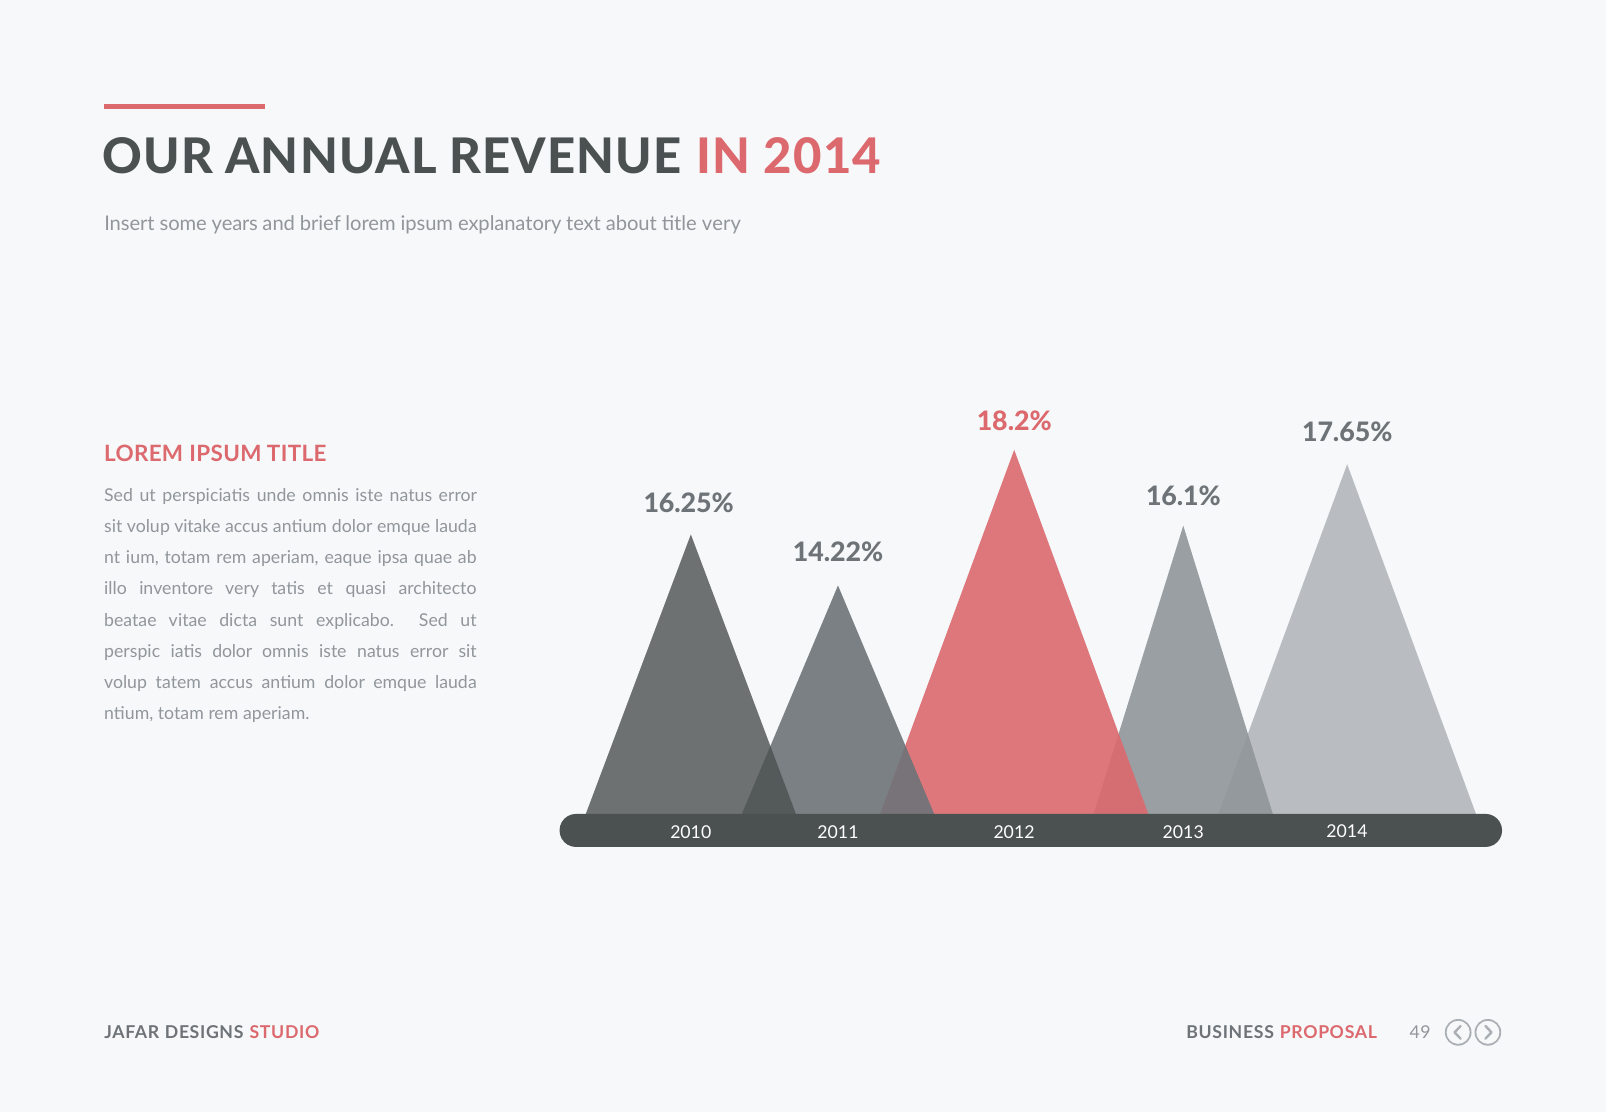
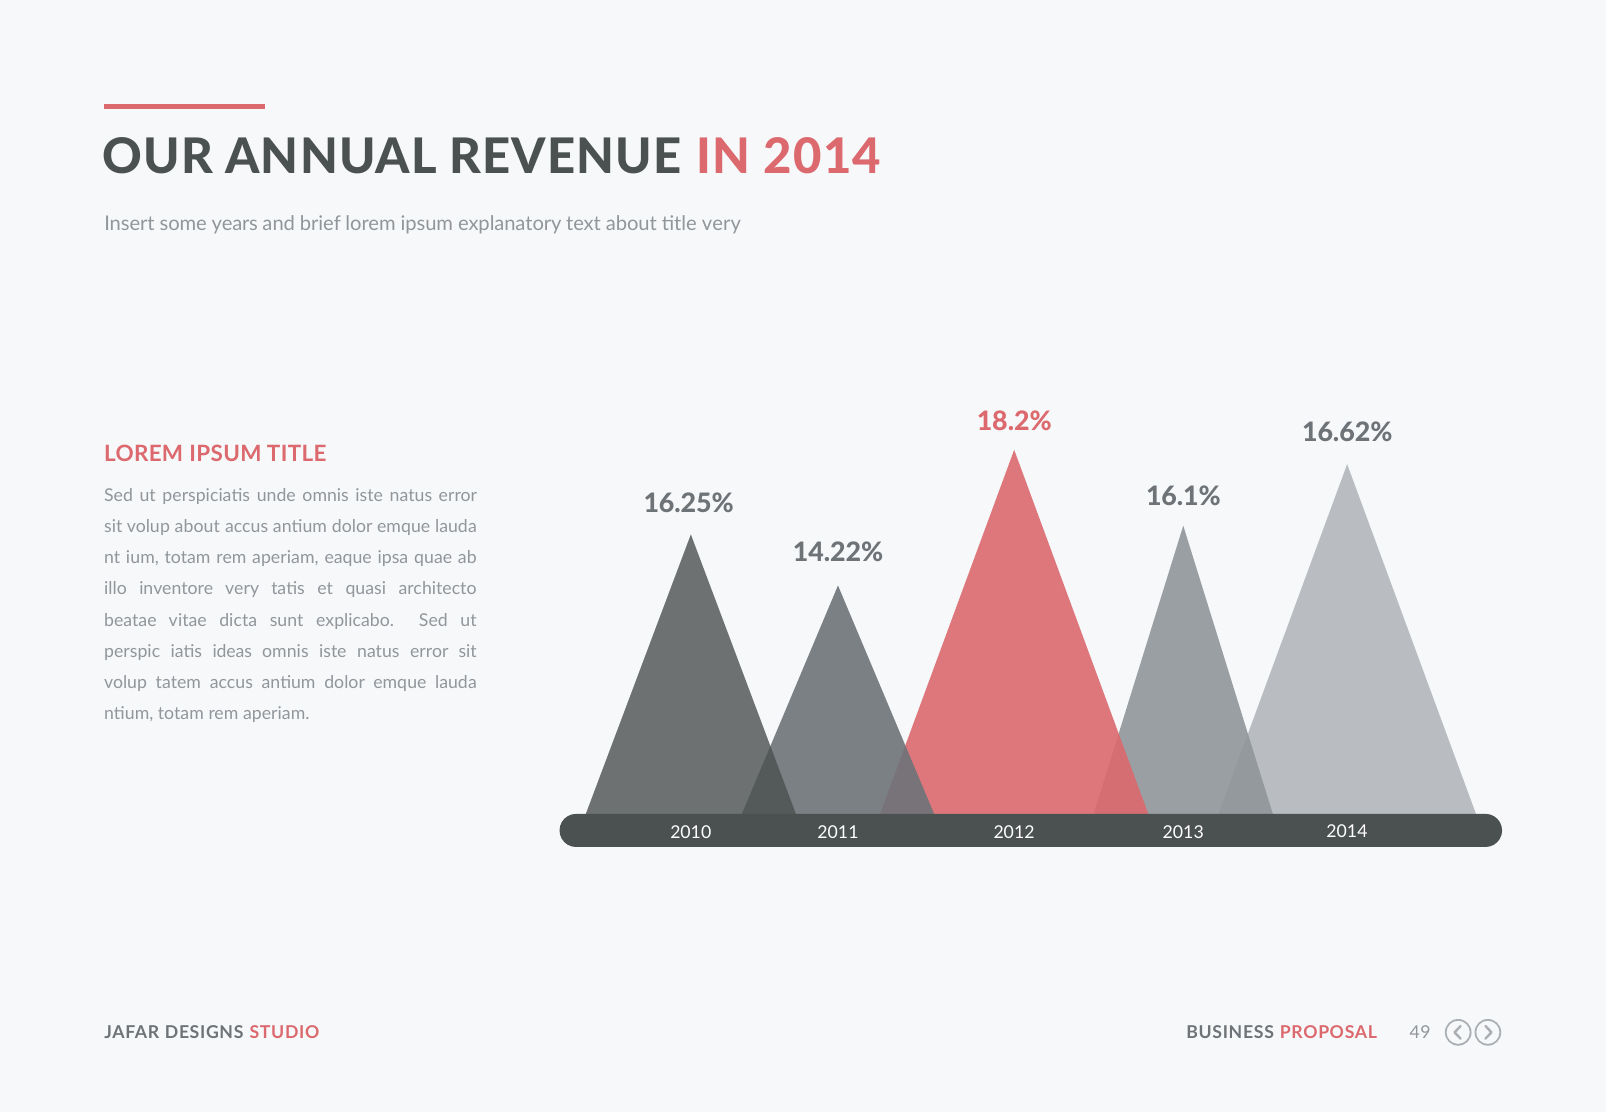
17.65%: 17.65% -> 16.62% (1347, 432)
volup vitake: vitake -> about (197, 527)
iatis dolor: dolor -> ideas (232, 651)
